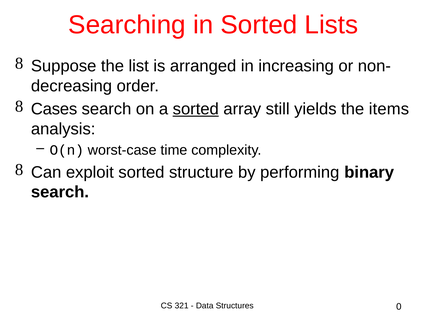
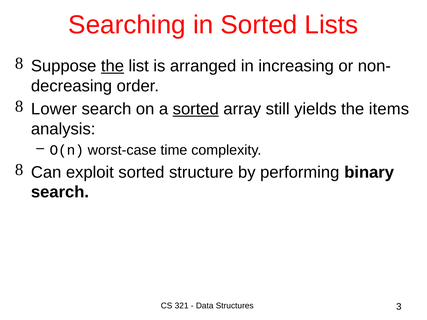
the underline: none -> present (112, 66)
Cases: Cases -> Lower (54, 109)
0: 0 -> 3 (399, 307)
